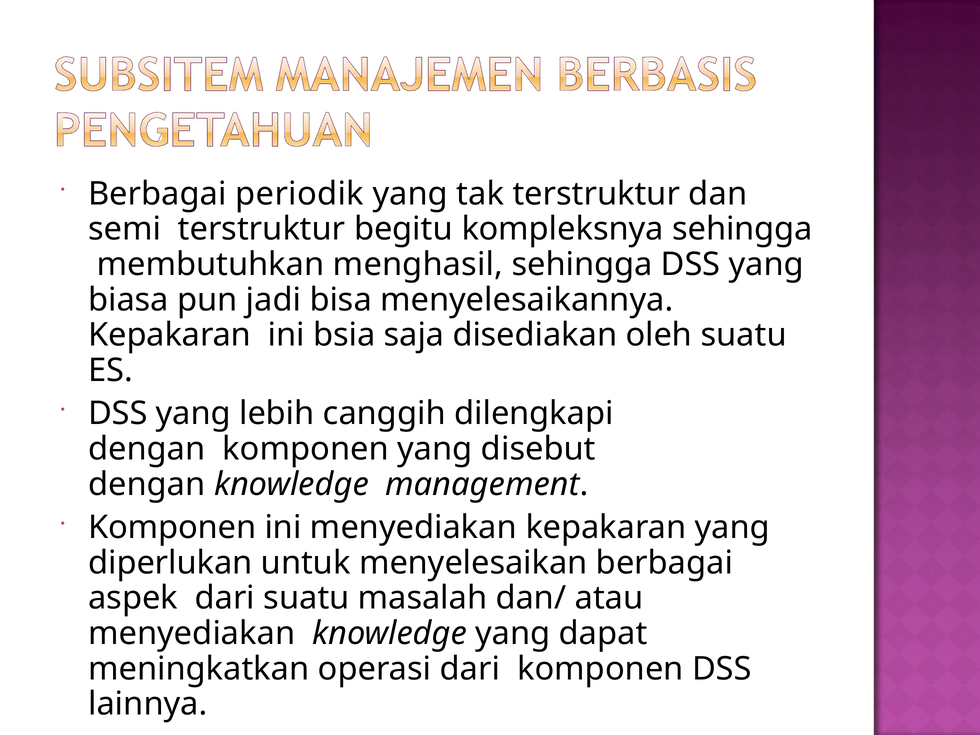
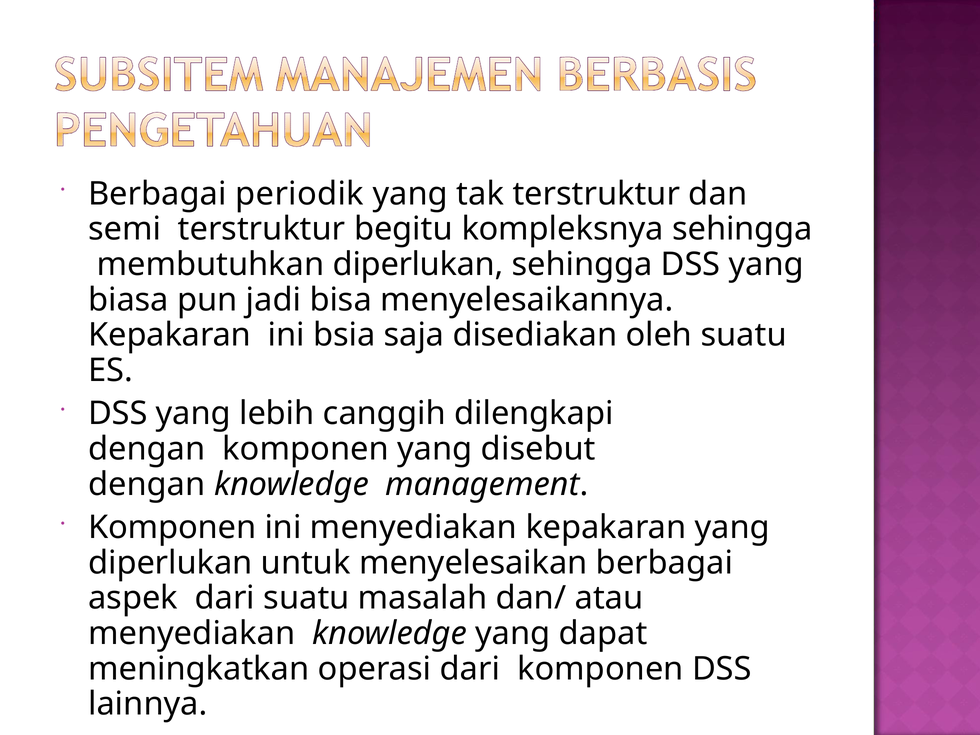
membutuhkan menghasil: menghasil -> diperlukan (418, 264)
